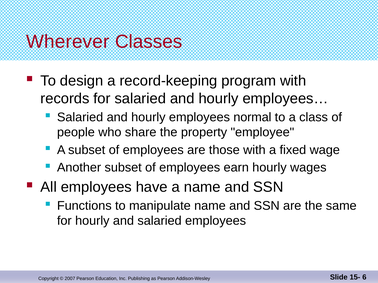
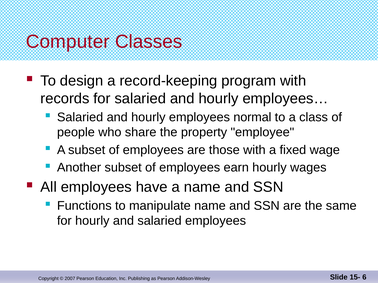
Wherever: Wherever -> Computer (68, 42)
